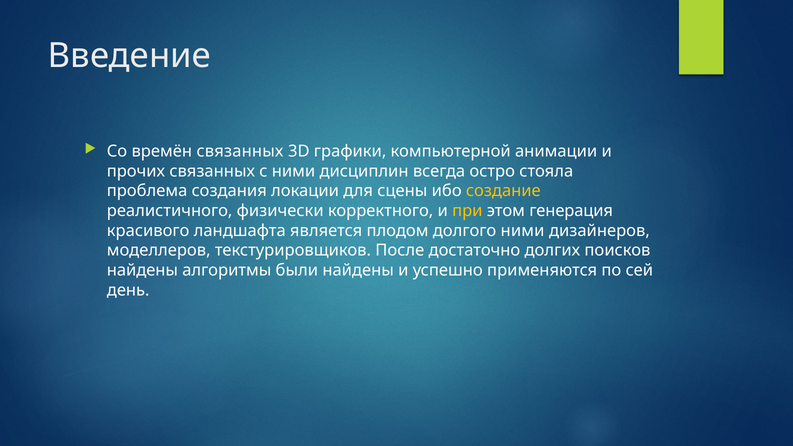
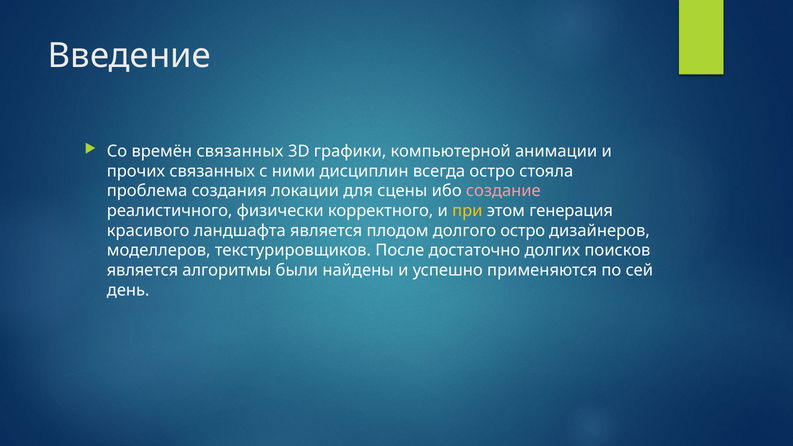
создание colour: yellow -> pink (503, 191)
долгого ними: ними -> остро (523, 231)
найдены: найдены -> является (142, 270)
